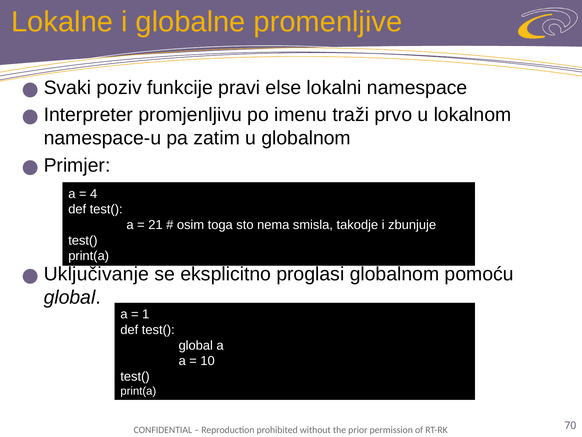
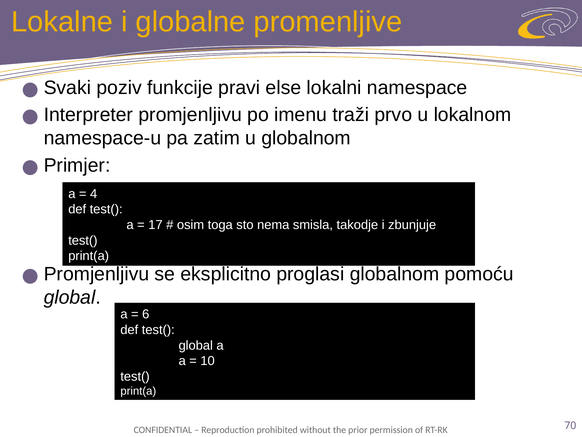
21: 21 -> 17 (155, 225)
Uključivanje: Uključivanje -> Promjenljivu (96, 274)
1: 1 -> 6 (146, 314)
